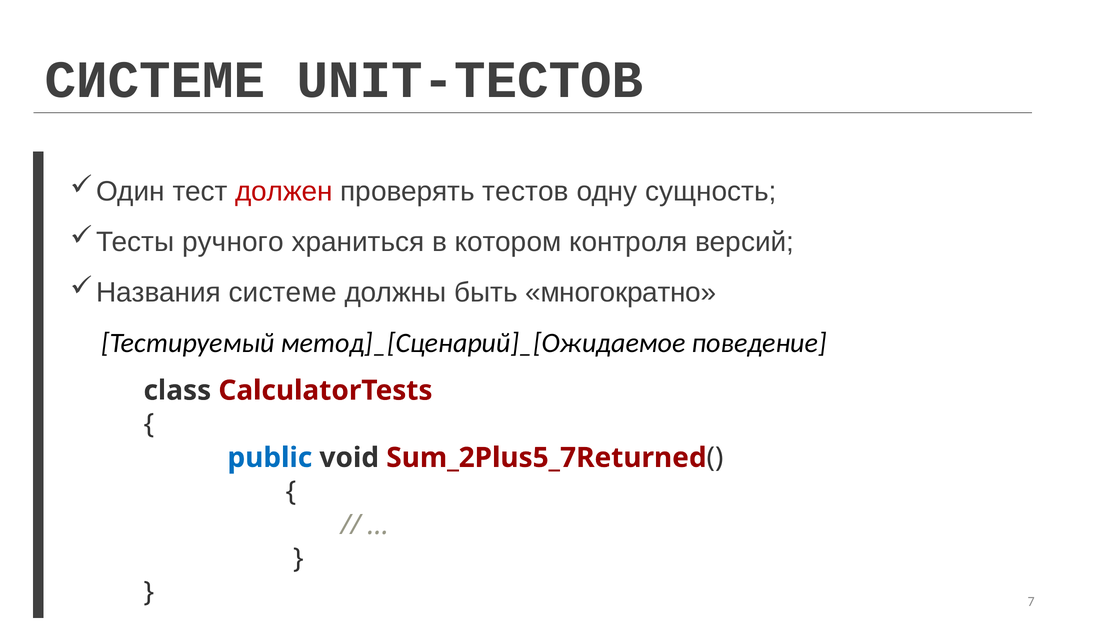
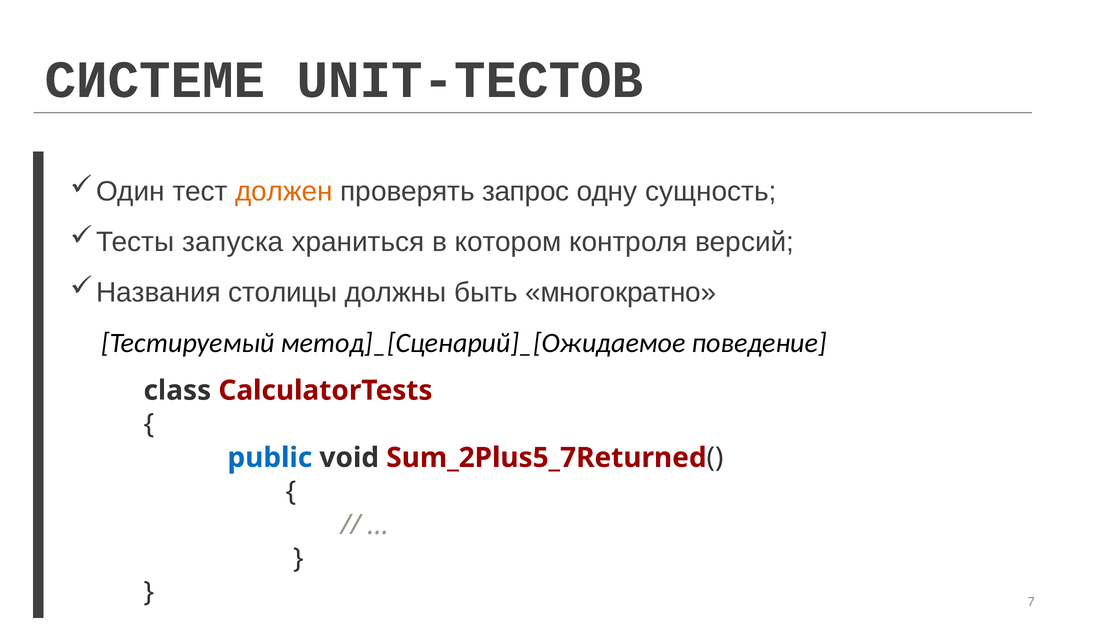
должен colour: red -> orange (284, 192)
тестов: тестов -> запрос (526, 192)
ручного: ручного -> запуска (233, 242)
системе: системе -> столицы (283, 292)
